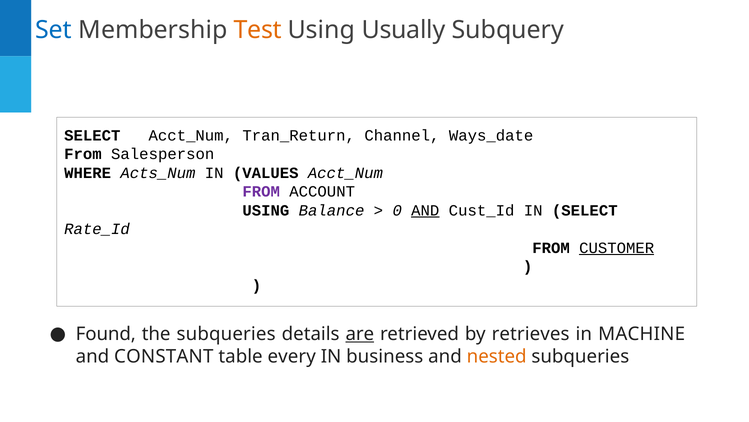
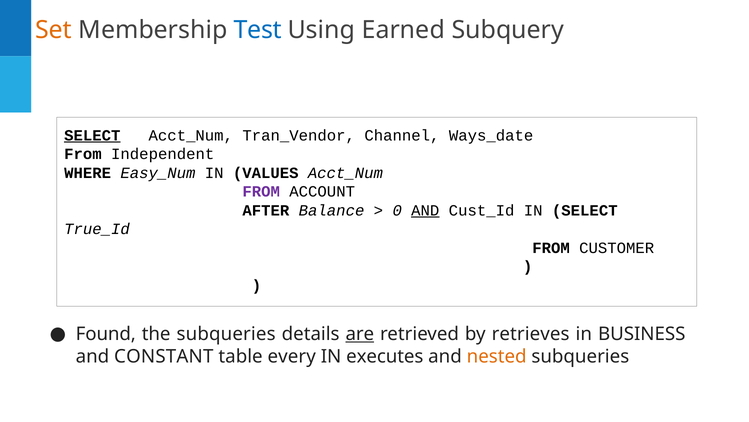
Set colour: blue -> orange (54, 30)
Test colour: orange -> blue (258, 30)
Usually: Usually -> Earned (403, 30)
SELECT underline: none -> present (92, 135)
Tran_Return: Tran_Return -> Tran_Vendor (299, 135)
Salesperson: Salesperson -> Independent (163, 154)
Acts_Num: Acts_Num -> Easy_Num (158, 173)
USING: USING -> AFTER (266, 210)
Rate_Id: Rate_Id -> True_Id (97, 229)
CUSTOMER underline: present -> none (617, 248)
MACHINE: MACHINE -> BUSINESS (642, 333)
business: business -> executes (385, 356)
